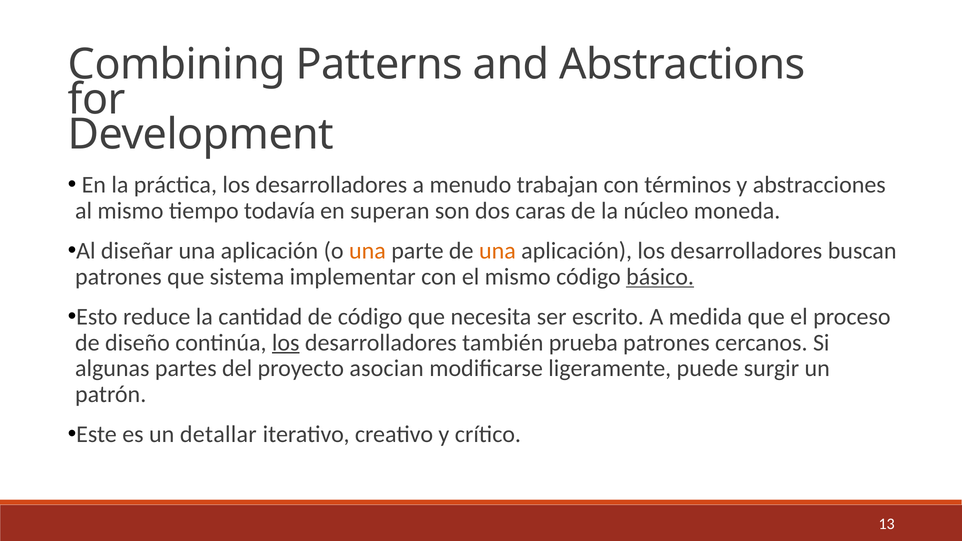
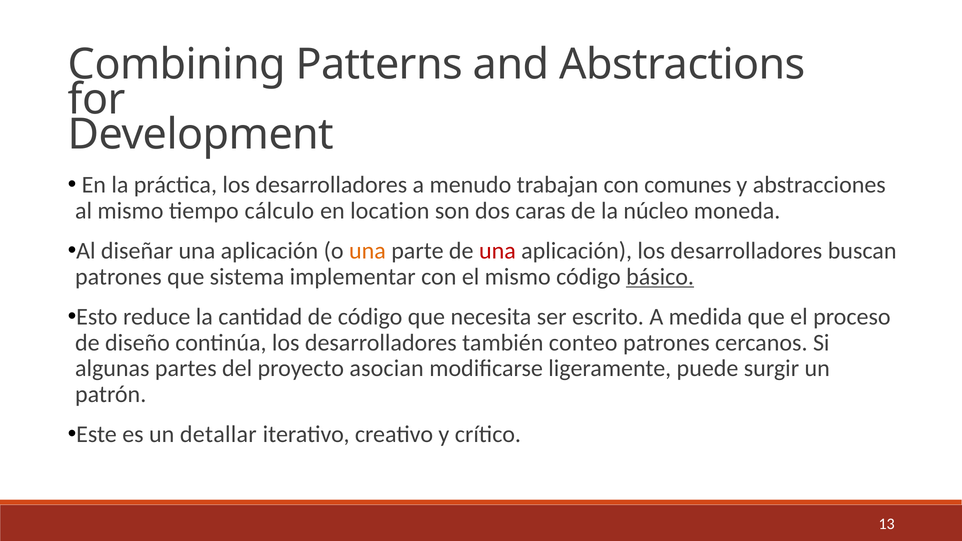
términos: términos -> comunes (688, 185)
todavía: todavía -> cálculo (279, 211)
superan: superan -> location (390, 211)
una colour: orange -> red (497, 251)
los underline: present -> none (286, 343)
prueba: prueba -> conteo (583, 343)
